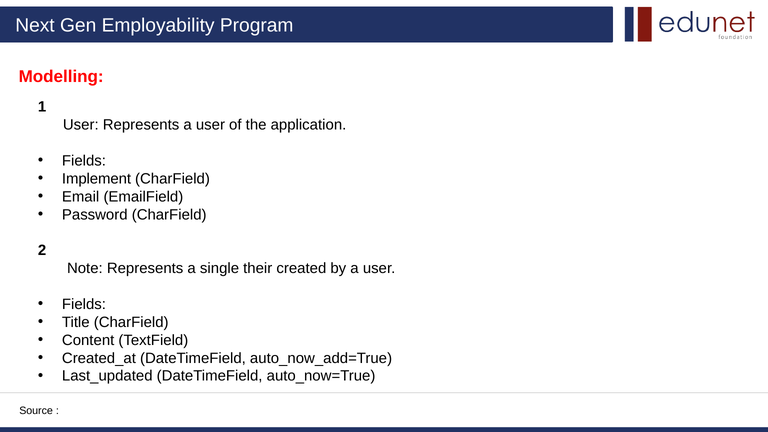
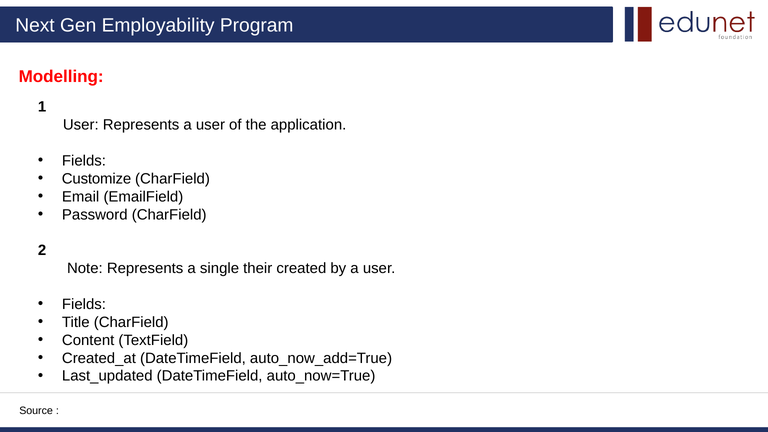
Implement: Implement -> Customize (97, 179)
